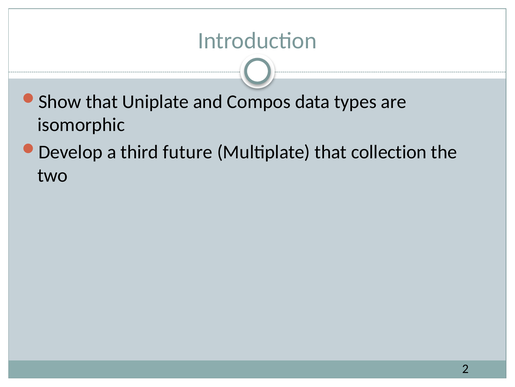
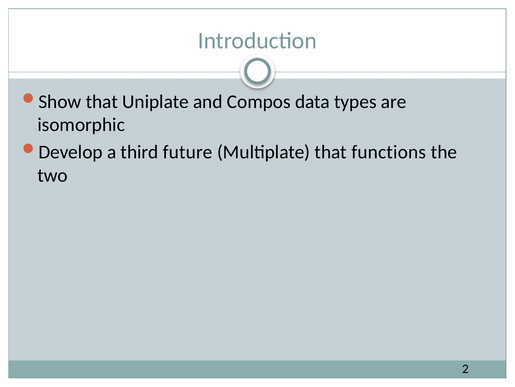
collection: collection -> functions (389, 152)
